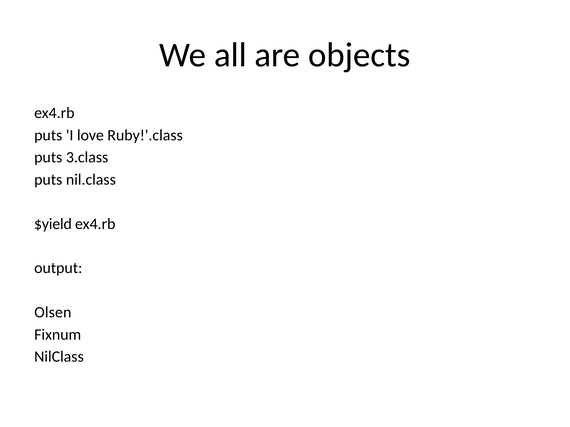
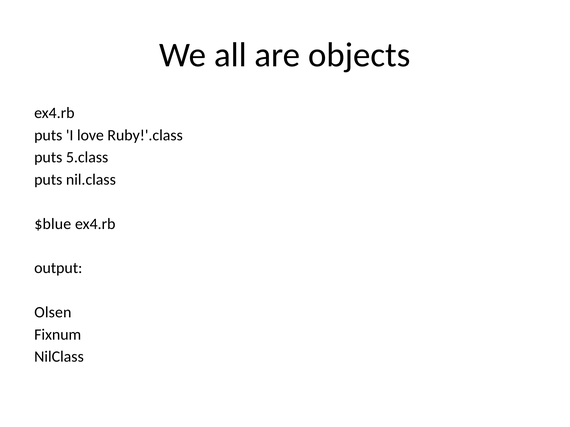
3.class: 3.class -> 5.class (87, 158)
$yield: $yield -> $blue (53, 224)
